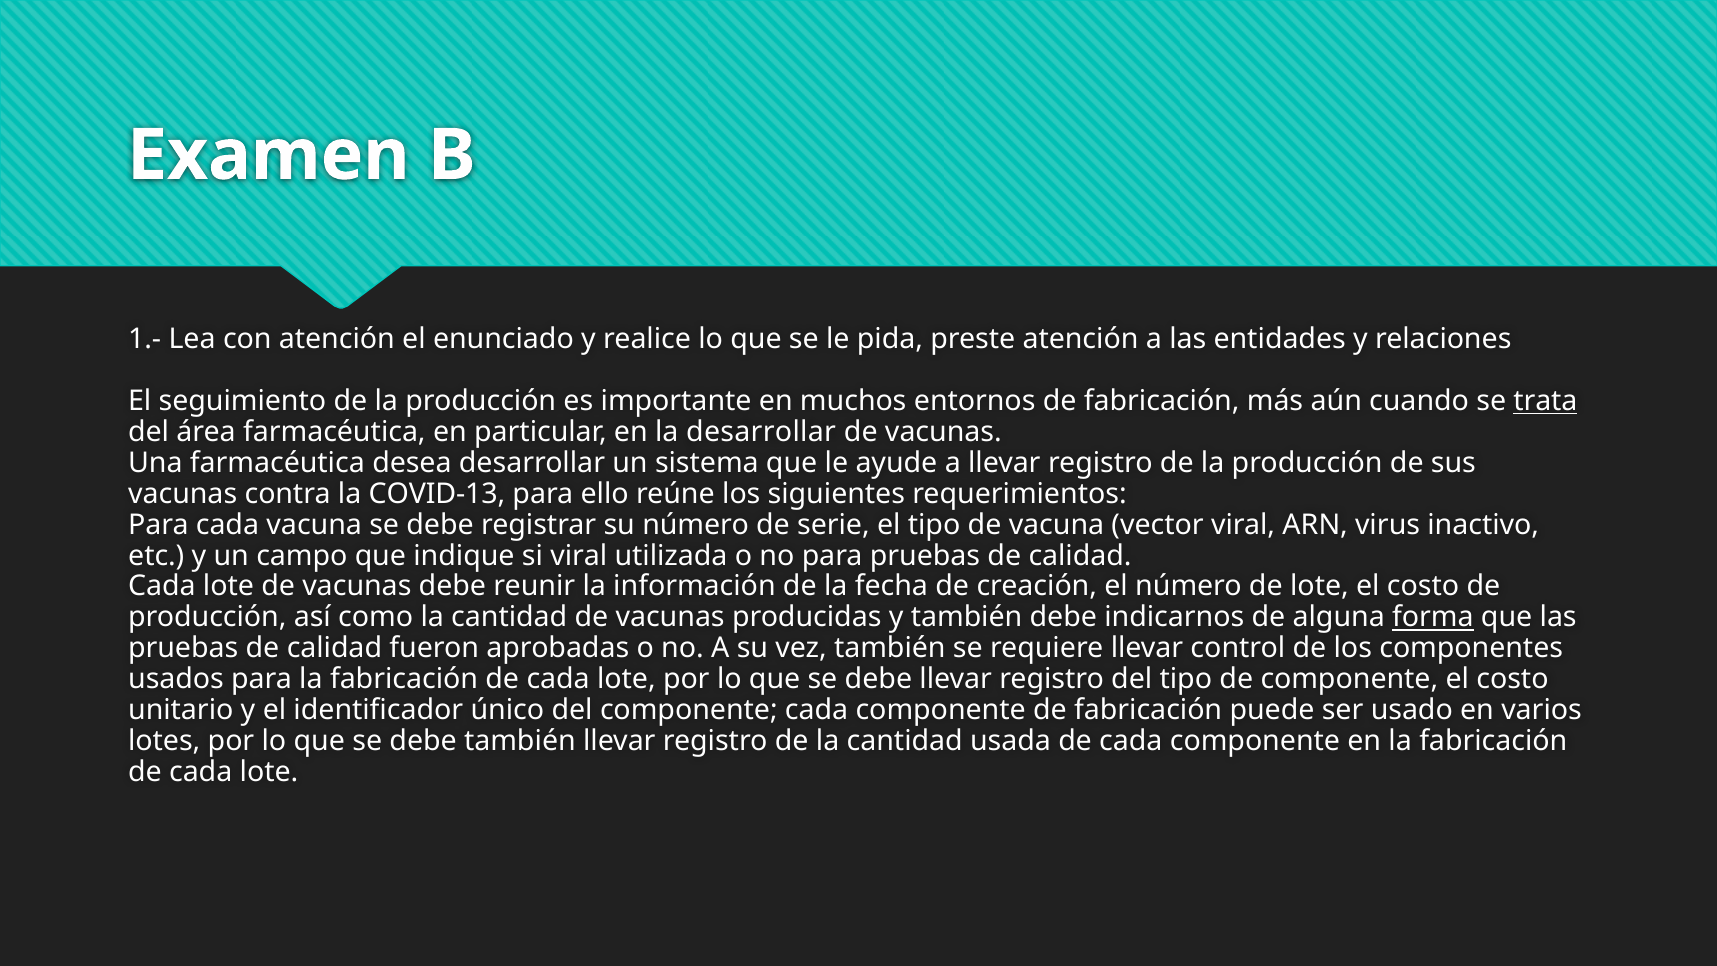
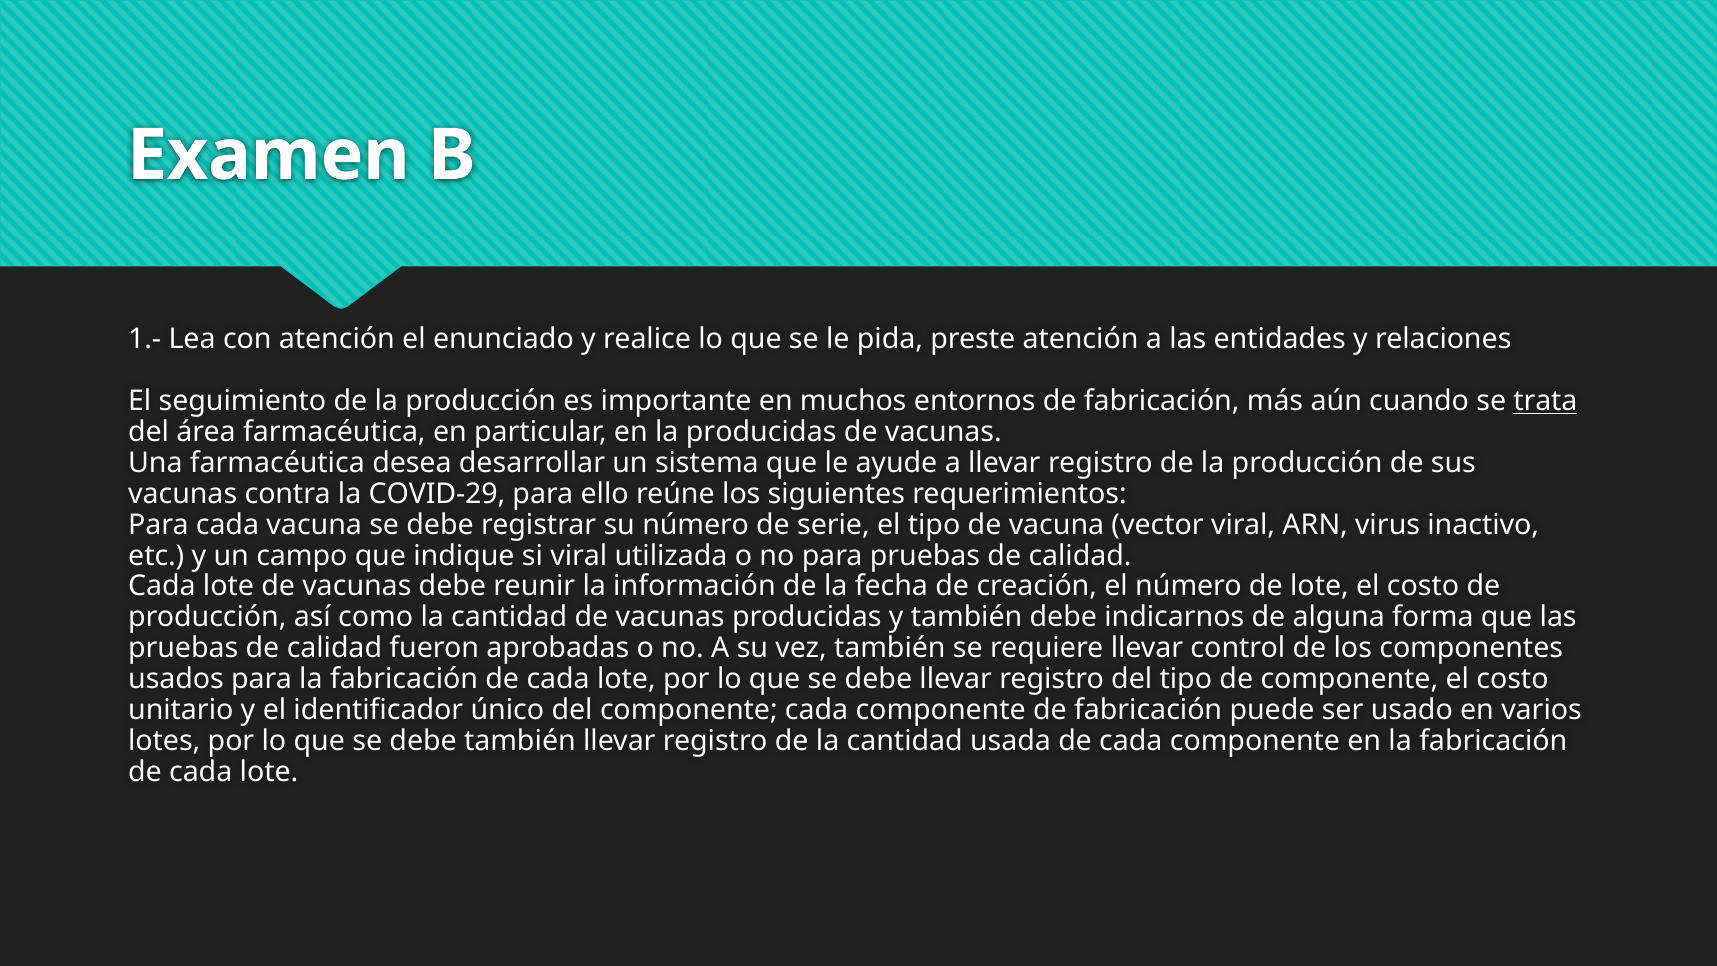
la desarrollar: desarrollar -> producidas (761, 432)
COVID-13: COVID-13 -> COVID-29 (437, 494)
forma underline: present -> none (1433, 617)
